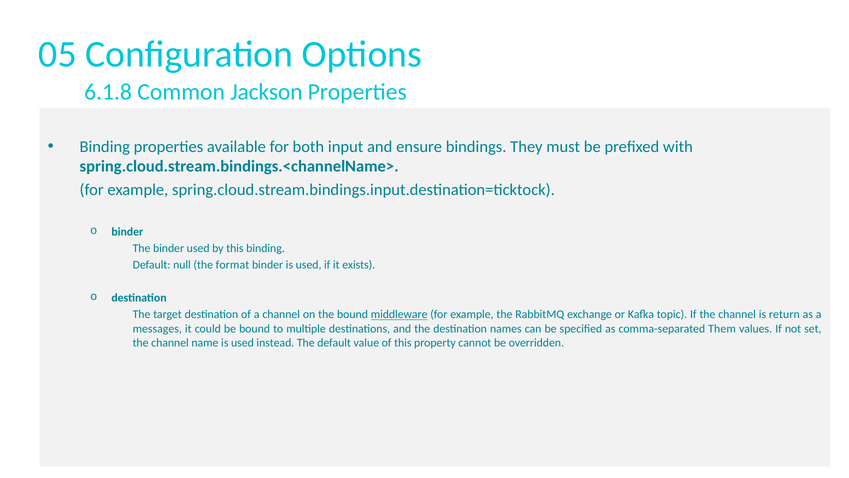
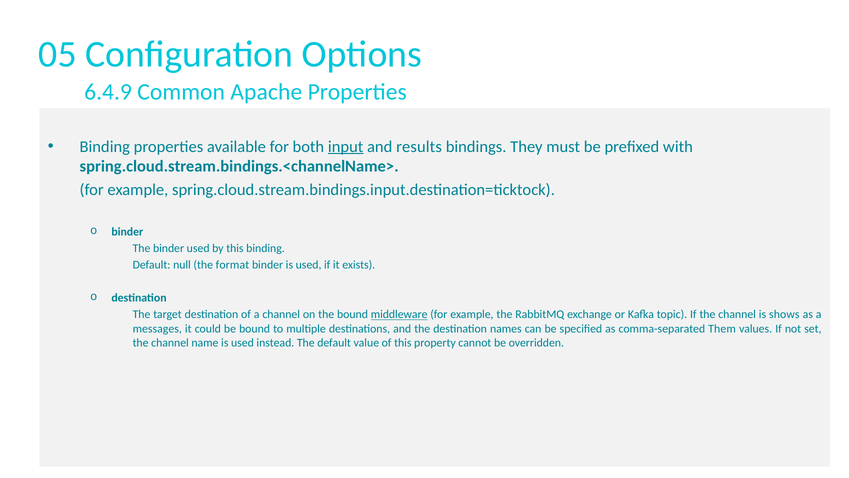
6.1.8: 6.1.8 -> 6.4.9 (108, 92)
Jackson: Jackson -> Apache (266, 92)
input underline: none -> present (346, 146)
ensure: ensure -> results (419, 146)
return: return -> shows (784, 314)
